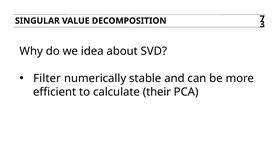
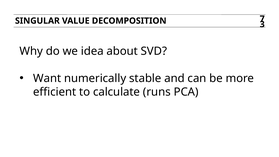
Filter: Filter -> Want (47, 78)
their: their -> runs (157, 92)
